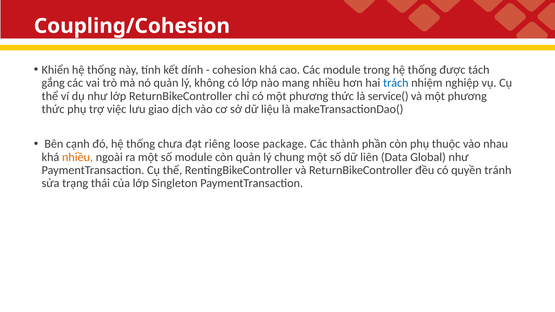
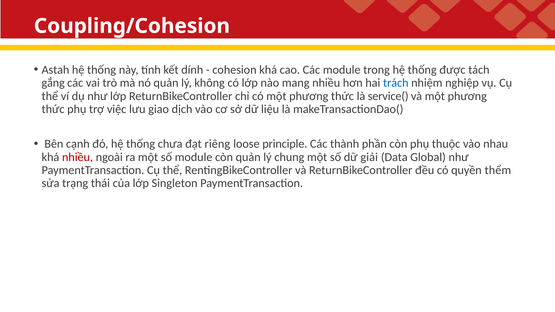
Khiển: Khiển -> Astah (55, 70)
package: package -> principle (285, 144)
nhiều colour: orange -> red (78, 157)
liên: liên -> giải (369, 157)
tránh: tránh -> thểm (498, 170)
